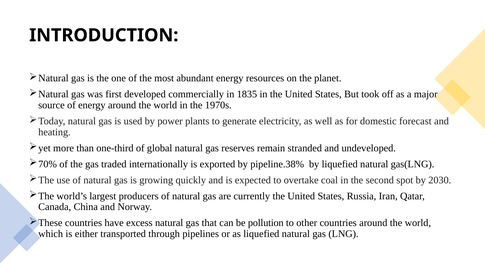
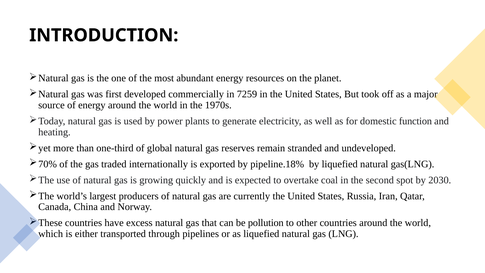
1835: 1835 -> 7259 (247, 94)
forecast: forecast -> function (415, 121)
pipeline.38%: pipeline.38% -> pipeline.18% (277, 164)
